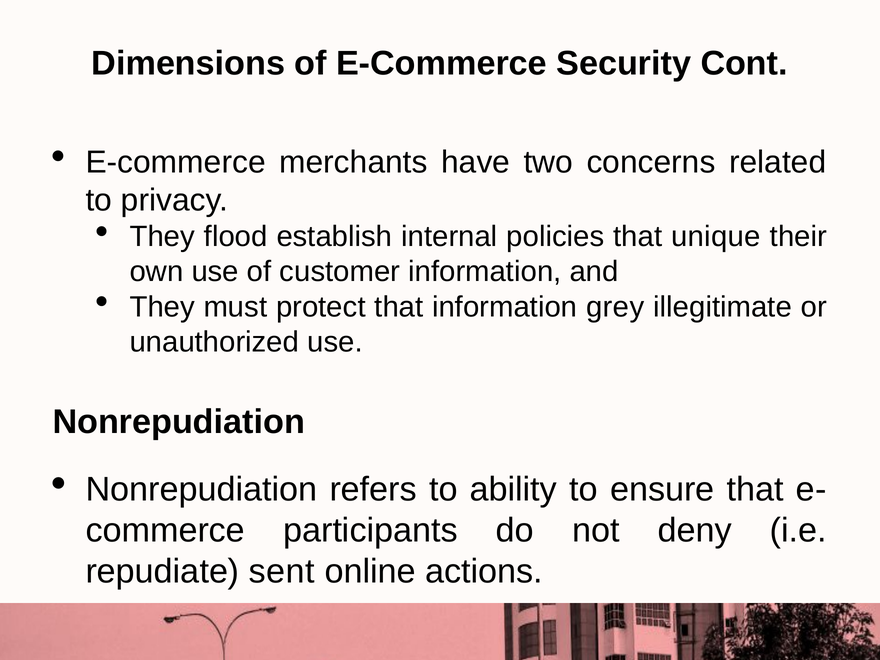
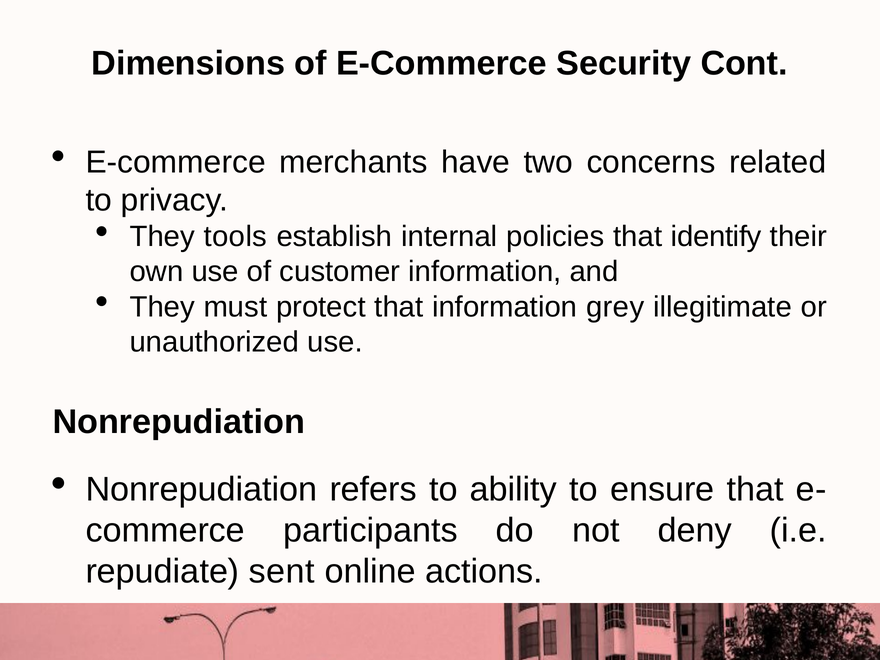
flood: flood -> tools (236, 237)
unique: unique -> identify (716, 237)
